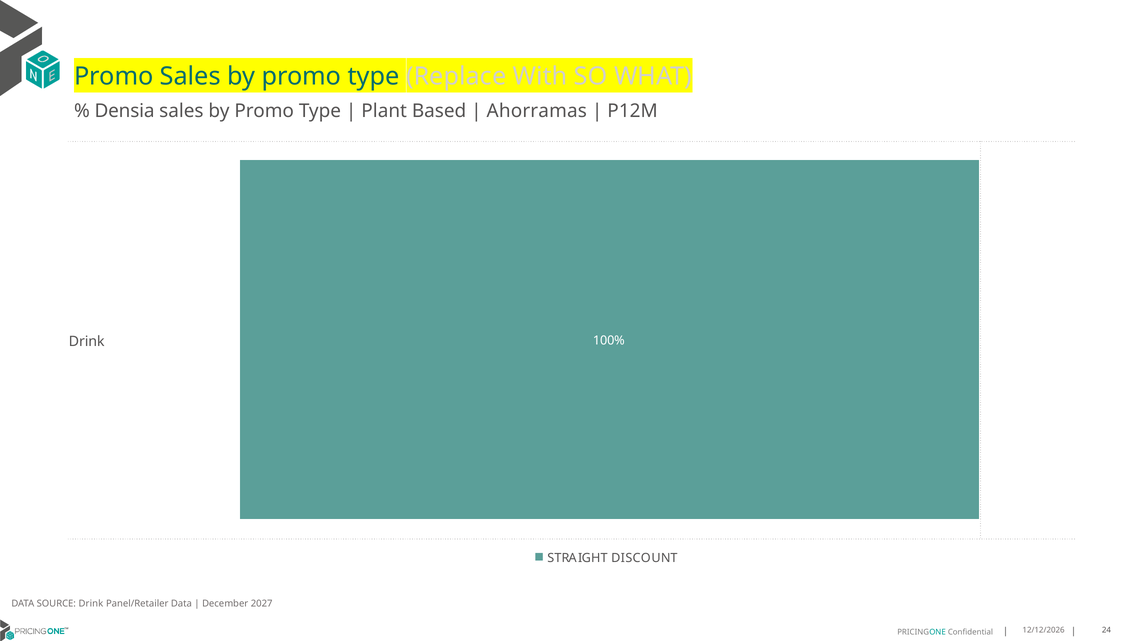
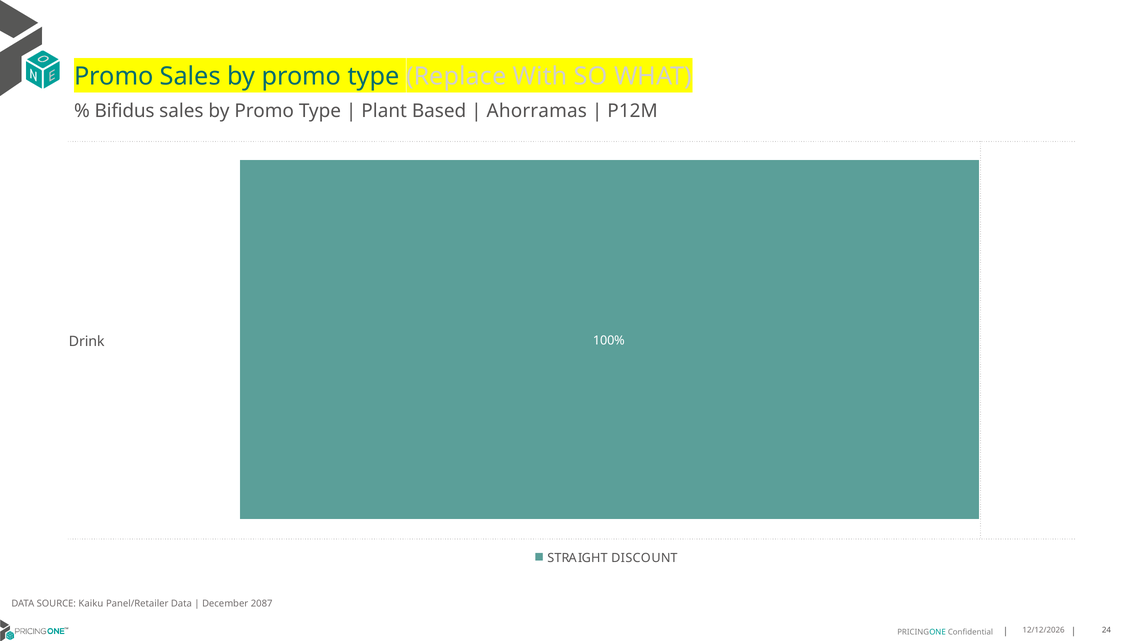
Densia: Densia -> Bifidus (125, 111)
SOURCE Drink: Drink -> Kaiku (91, 603)
2027: 2027 -> 2087 (262, 603)
